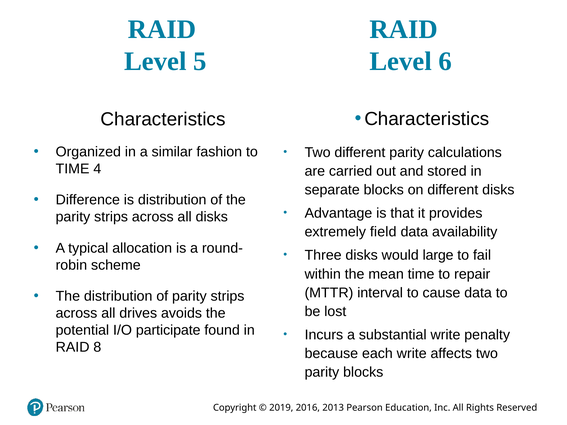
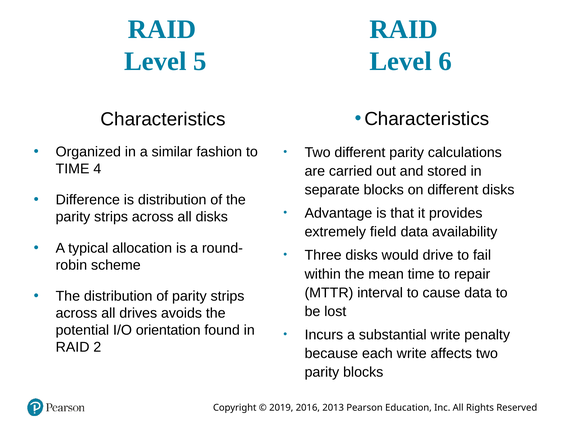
large: large -> drive (438, 255)
participate: participate -> orientation (168, 330)
8: 8 -> 2 (97, 348)
